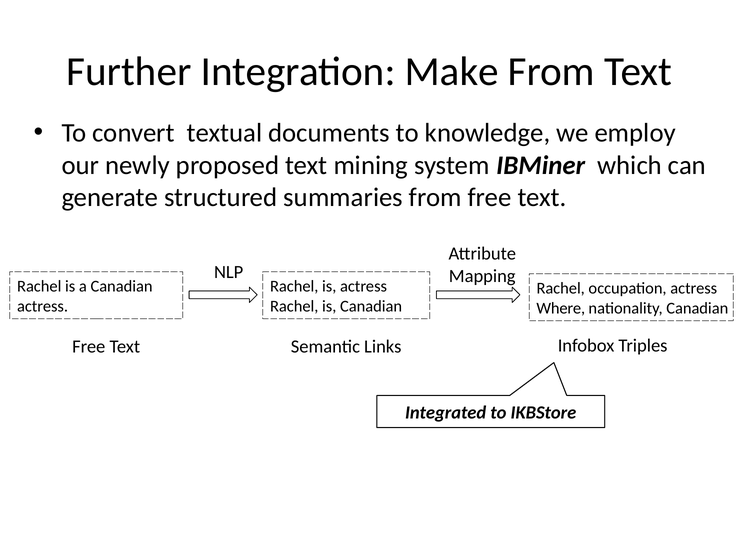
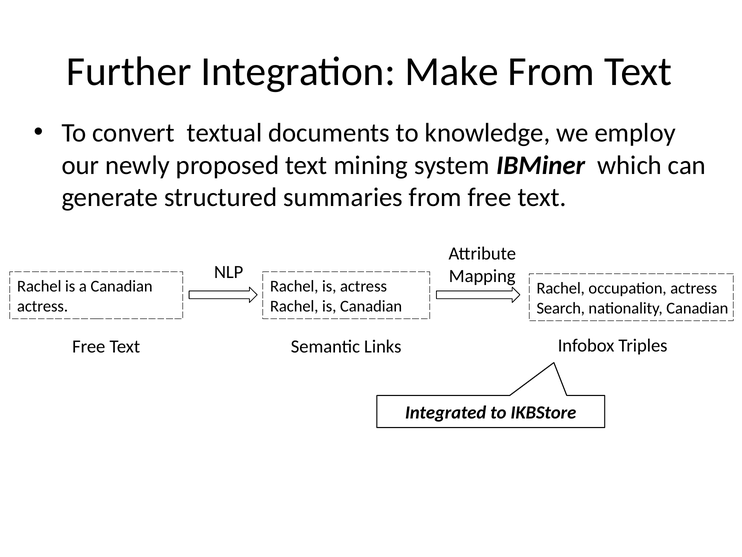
Where: Where -> Search (561, 308)
